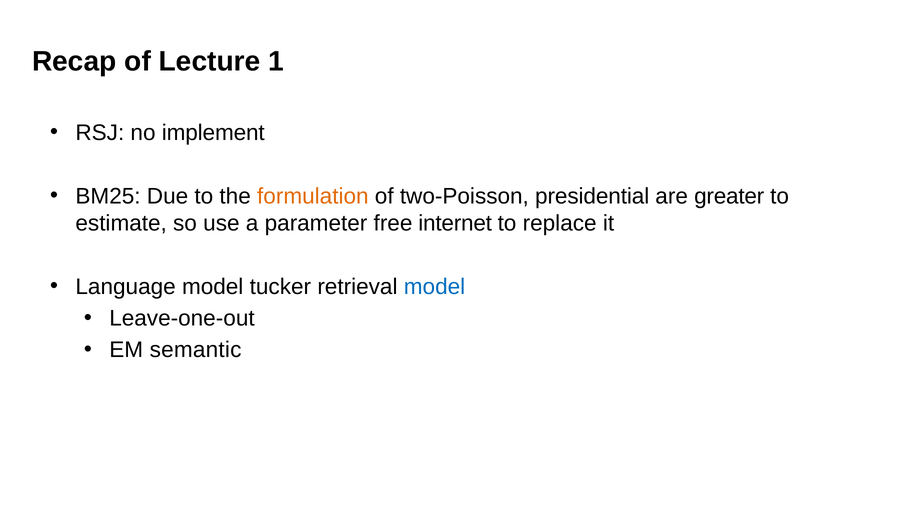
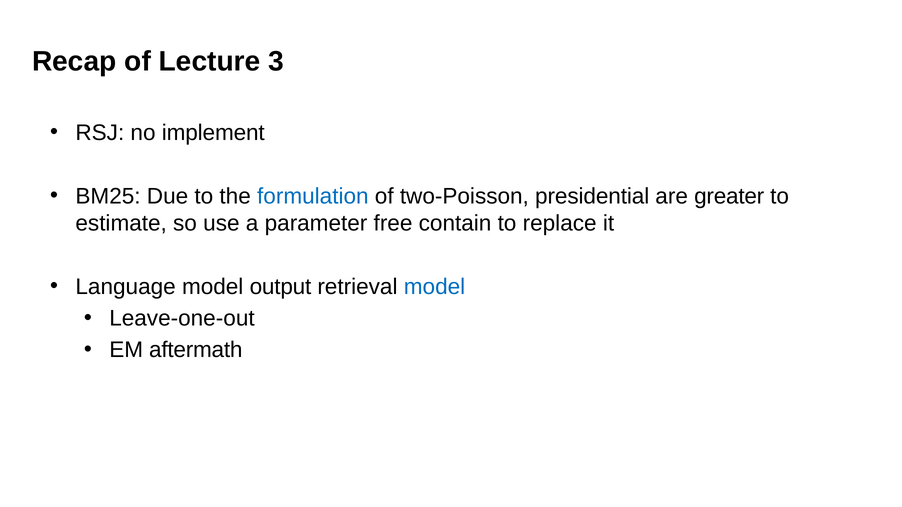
1: 1 -> 3 (276, 61)
formulation colour: orange -> blue (313, 196)
internet: internet -> contain (455, 223)
tucker: tucker -> output (280, 287)
semantic: semantic -> aftermath (196, 350)
